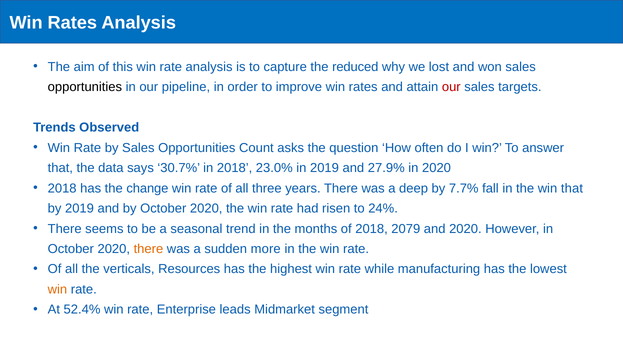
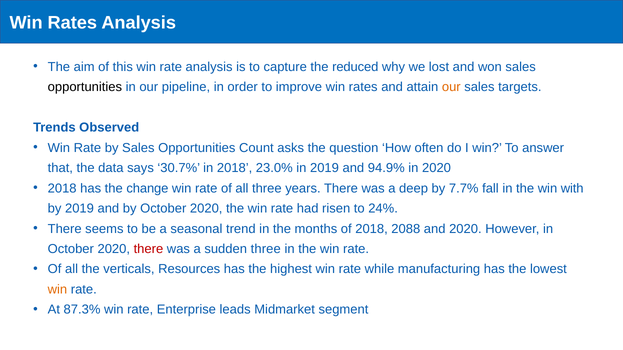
our colour: red -> orange (451, 87)
27.9%: 27.9% -> 94.9% (386, 168)
win that: that -> with (572, 188)
2079: 2079 -> 2088 (406, 229)
there colour: orange -> red (148, 249)
sudden more: more -> three (266, 249)
52.4%: 52.4% -> 87.3% (82, 310)
